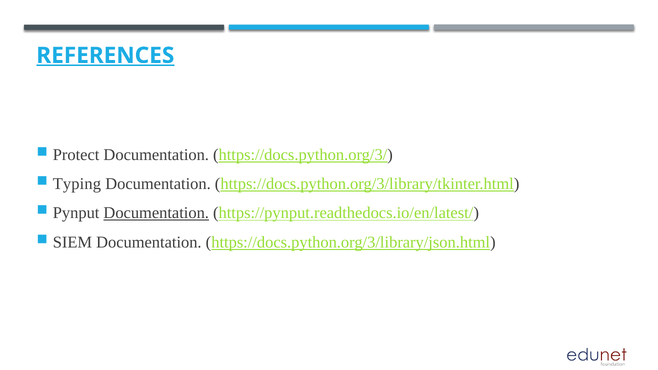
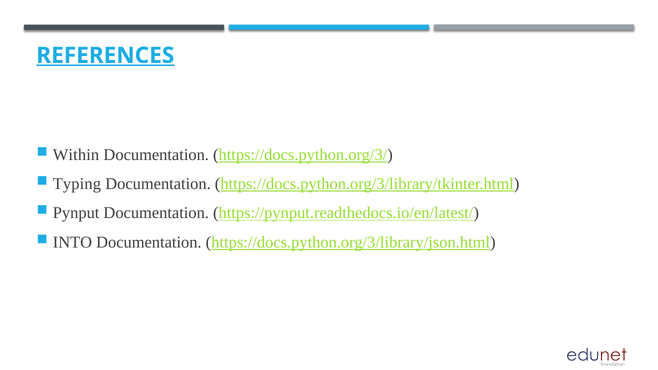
Protect: Protect -> Within (76, 155)
Documentation underline: present -> none (156, 213)
SIEM: SIEM -> INTO (72, 242)
